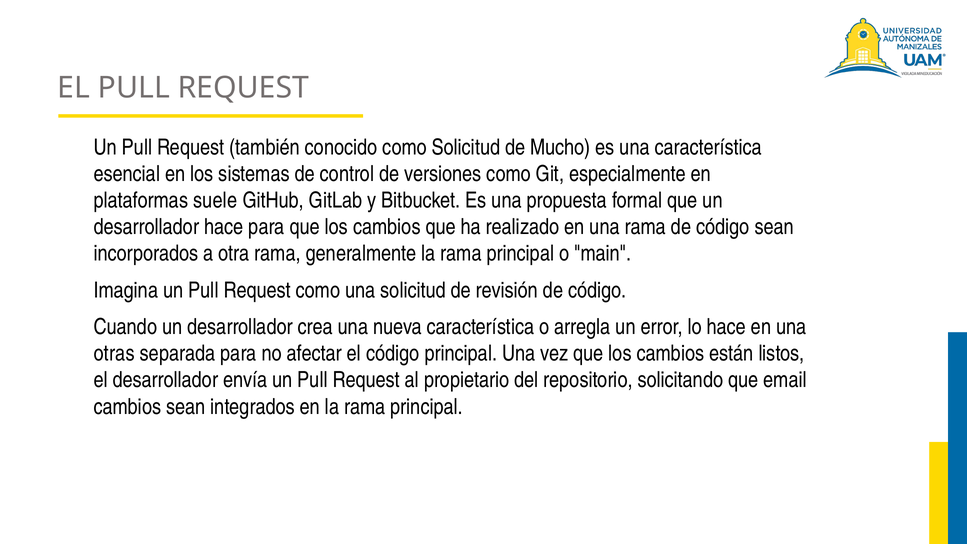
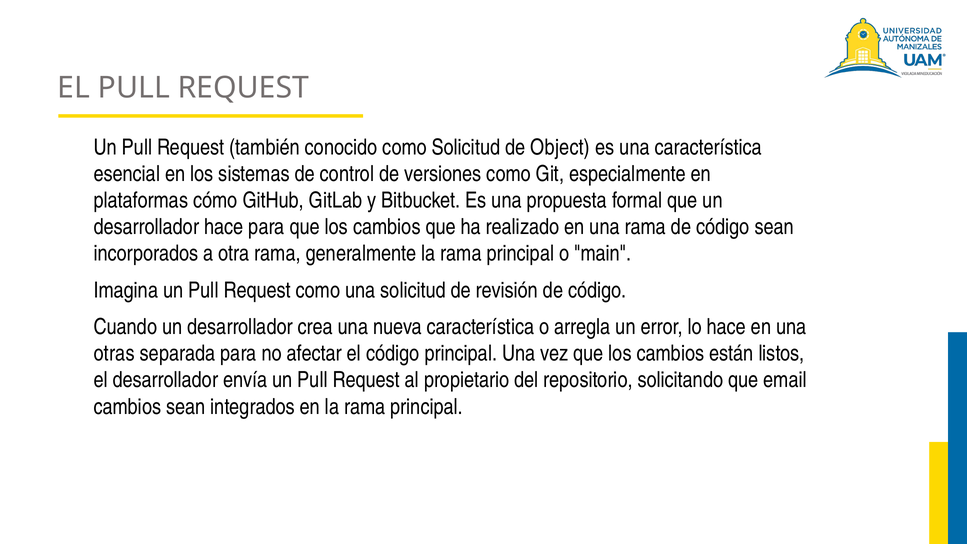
Mucho: Mucho -> Object (560, 147)
suele: suele -> cómo (215, 200)
